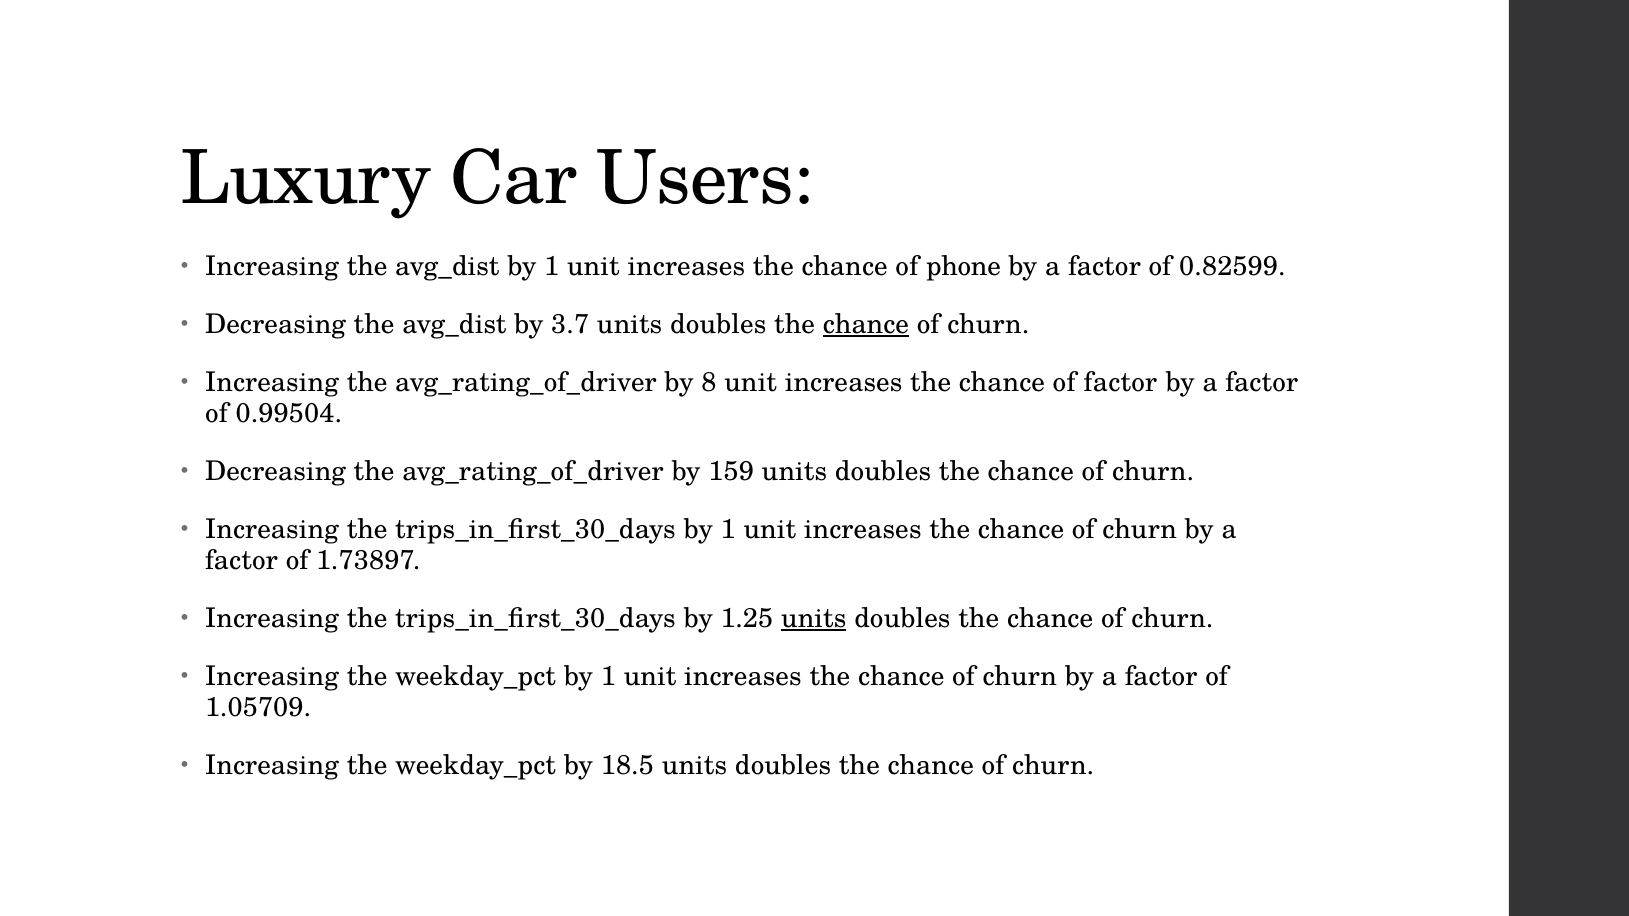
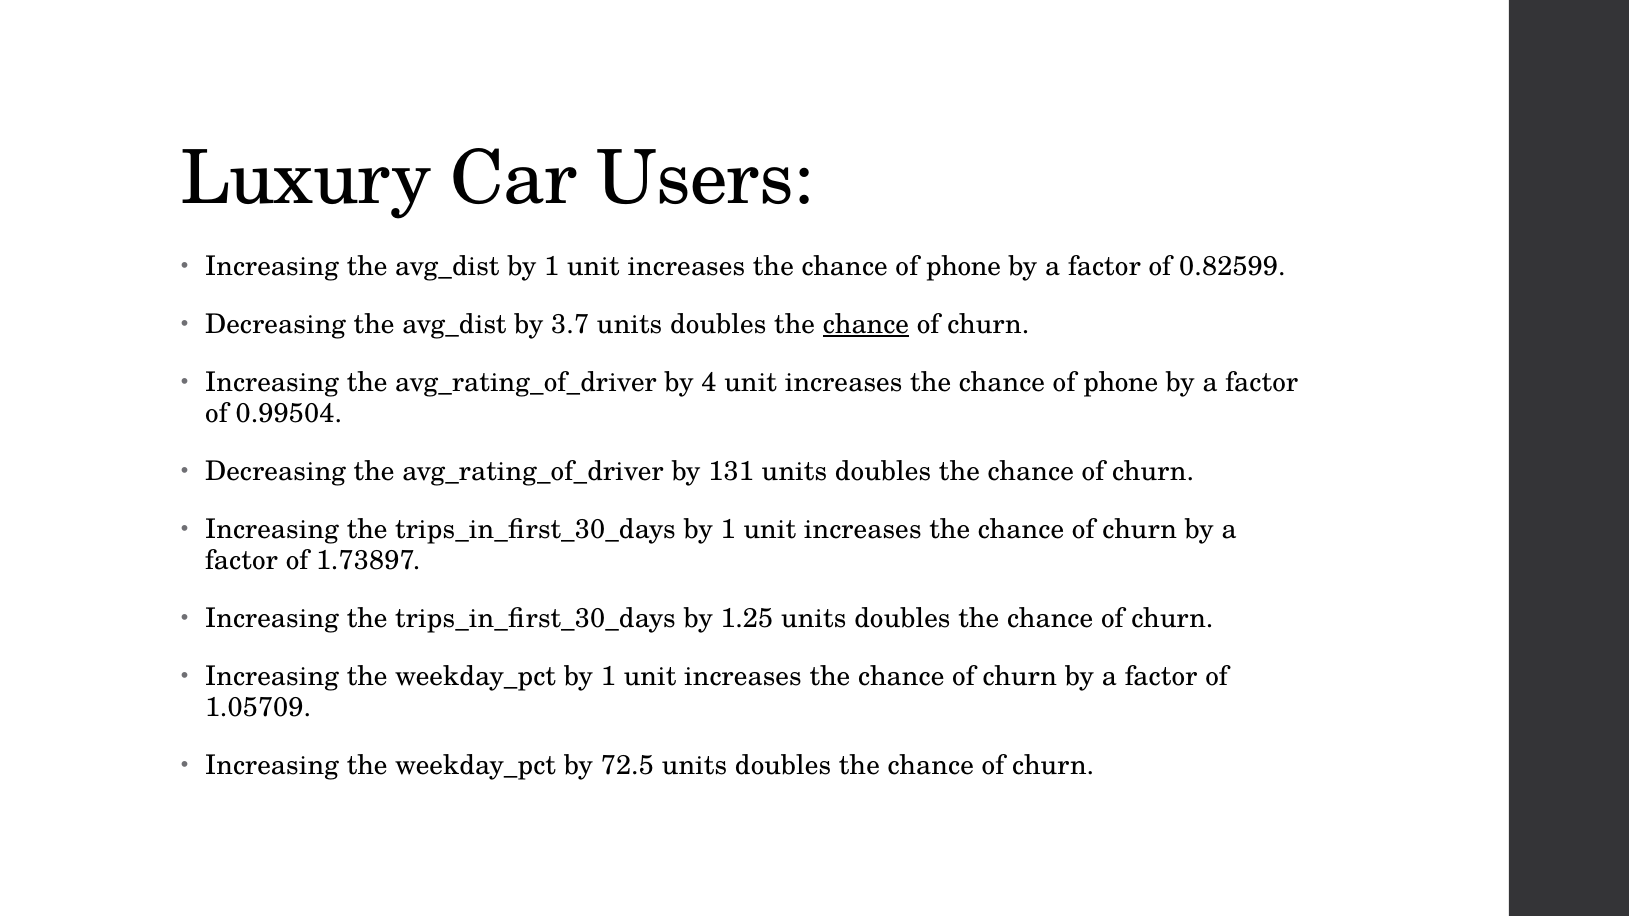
8: 8 -> 4 (709, 382)
factor: factor -> phone (1121, 382)
159: 159 -> 131 (731, 472)
units underline: present -> none (814, 619)
18.5: 18.5 -> 72.5 (627, 766)
